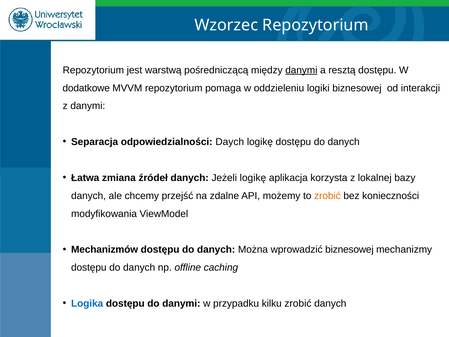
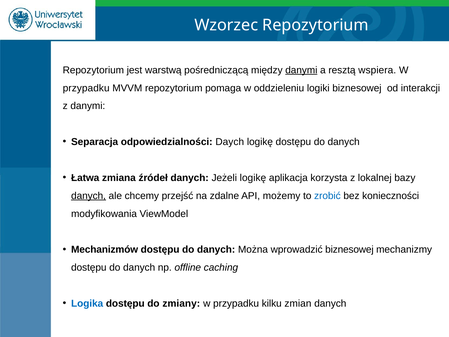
resztą dostępu: dostępu -> wspiera (377, 70)
dodatkowe: dodatkowe -> przypadku (86, 88)
danych underline: none -> present (89, 196)
zrobić colour: orange -> blue (327, 196)
do danymi: danymi -> zmiany (181, 303)
kilku zrobić: zrobić -> zmian (298, 303)
